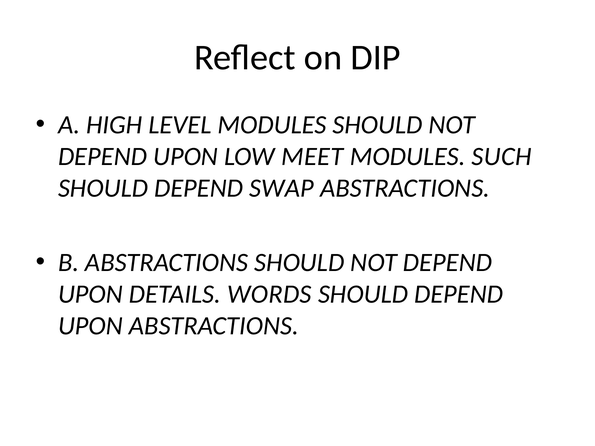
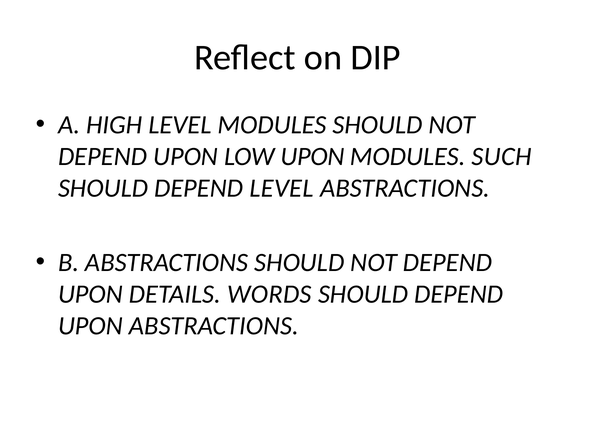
LOW MEET: MEET -> UPON (313, 157)
DEPEND SWAP: SWAP -> LEVEL (282, 188)
